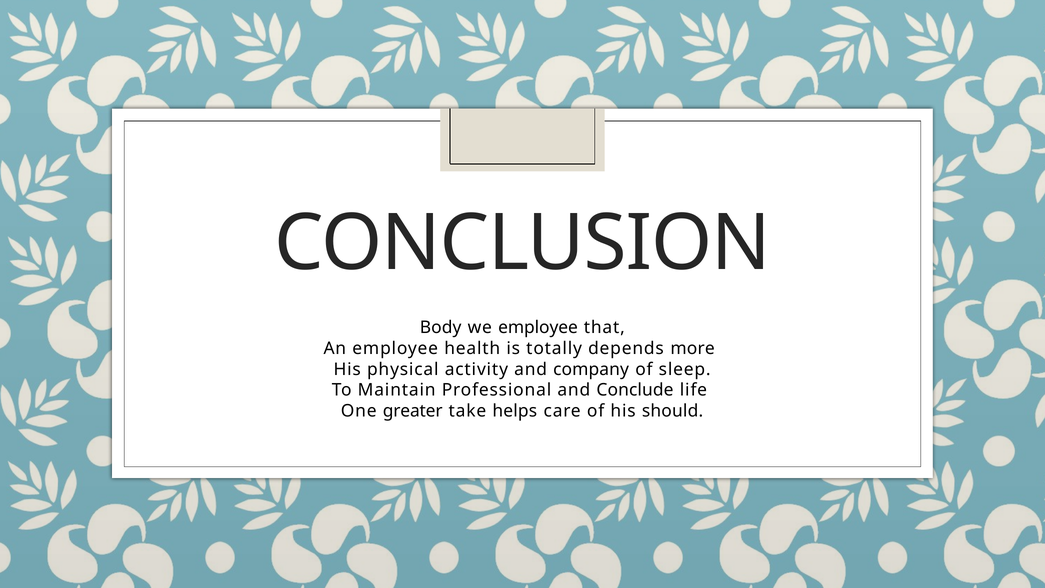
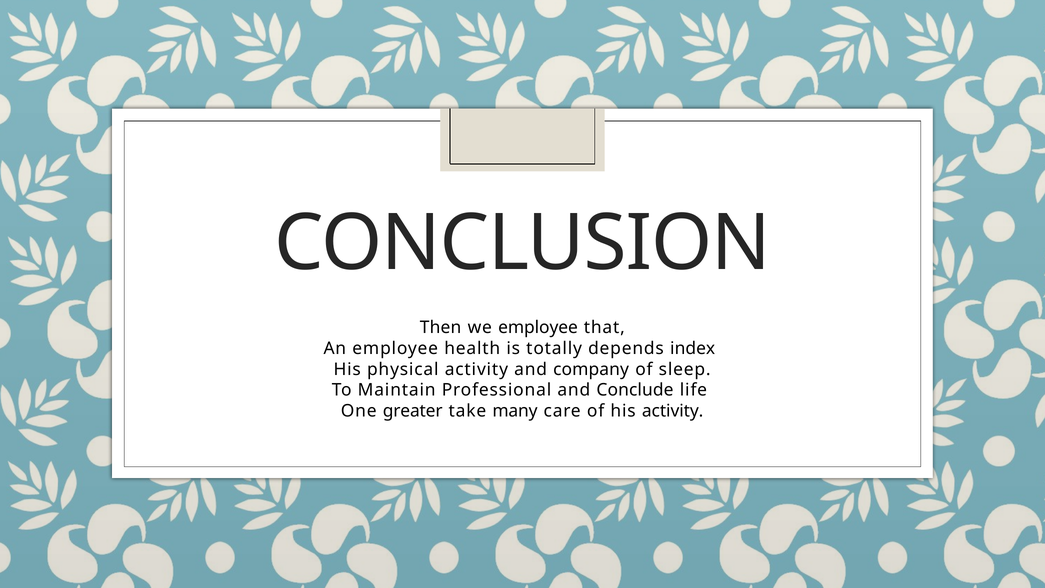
Body: Body -> Then (441, 327)
more: more -> index (693, 348)
helps: helps -> many (515, 411)
his should: should -> activity (673, 411)
